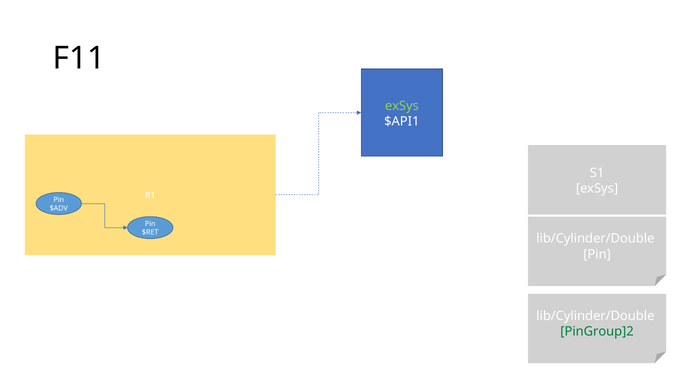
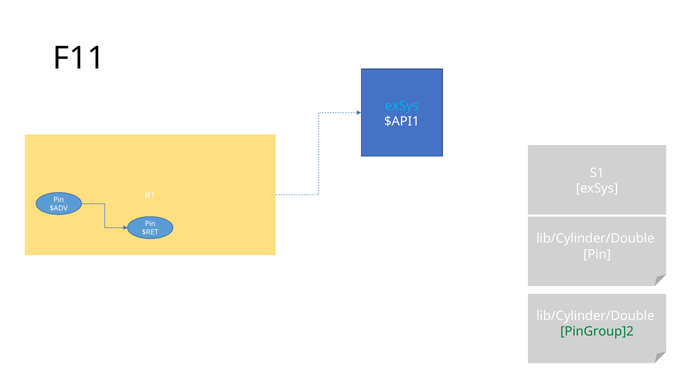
exSys colour: light green -> light blue (402, 106)
